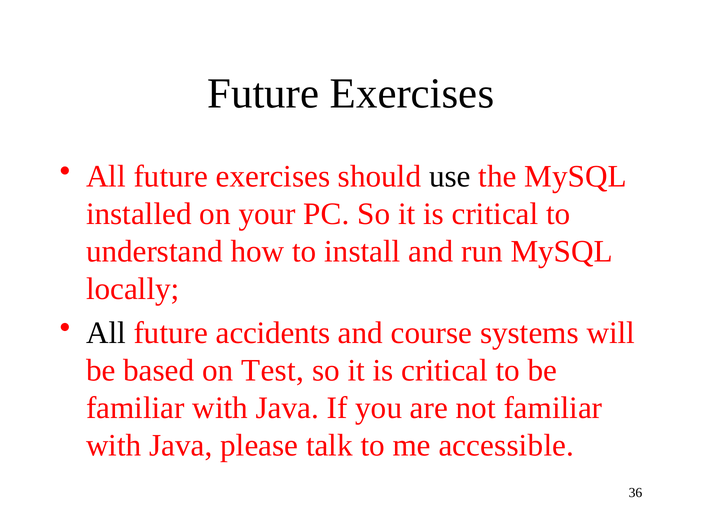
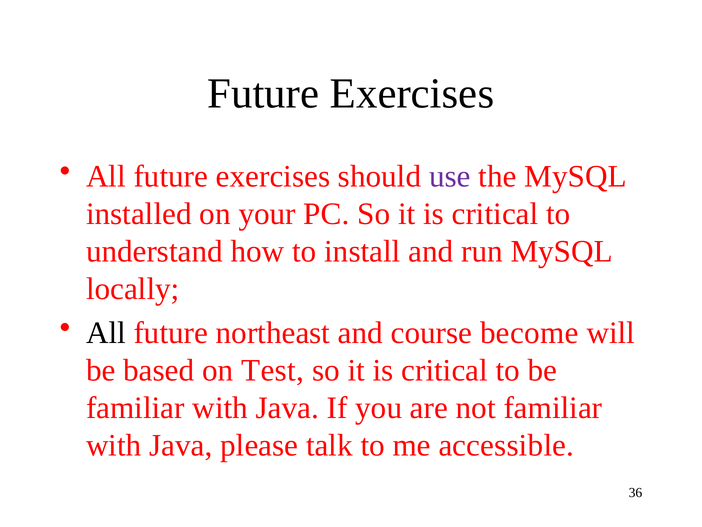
use colour: black -> purple (450, 177)
accidents: accidents -> northeast (273, 333)
systems: systems -> become (529, 333)
